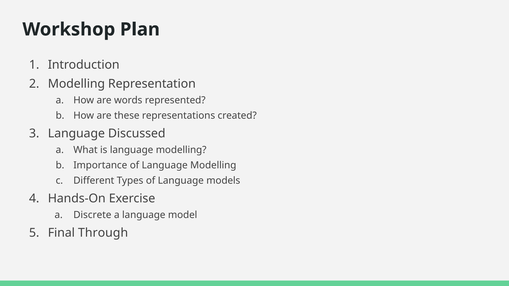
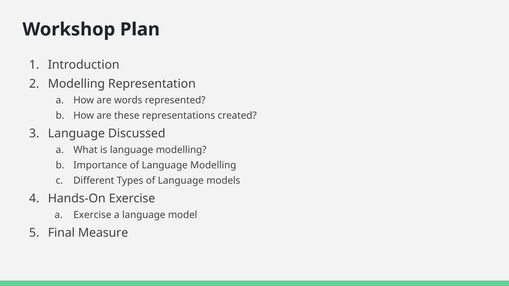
a Discrete: Discrete -> Exercise (92, 215)
Through: Through -> Measure (103, 233)
